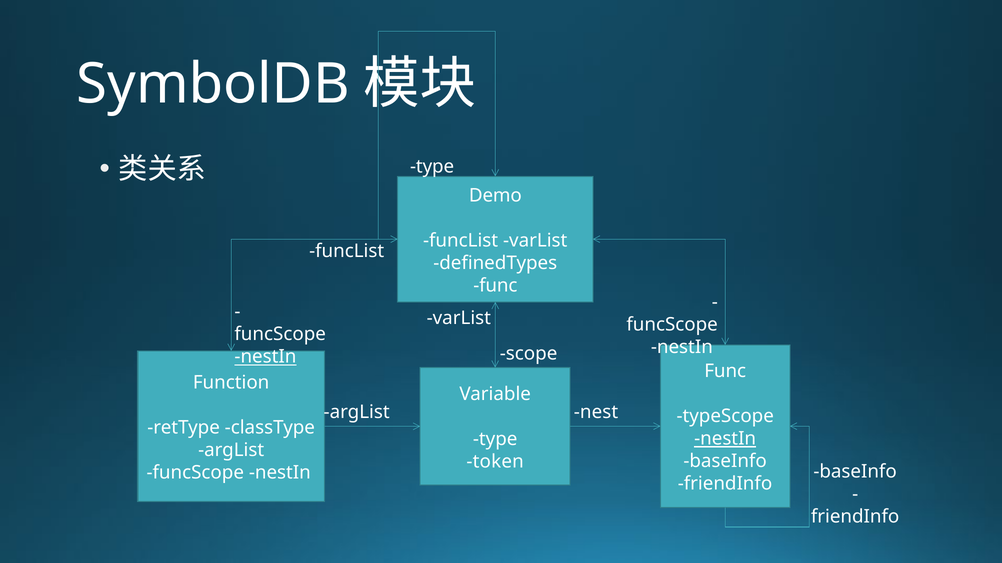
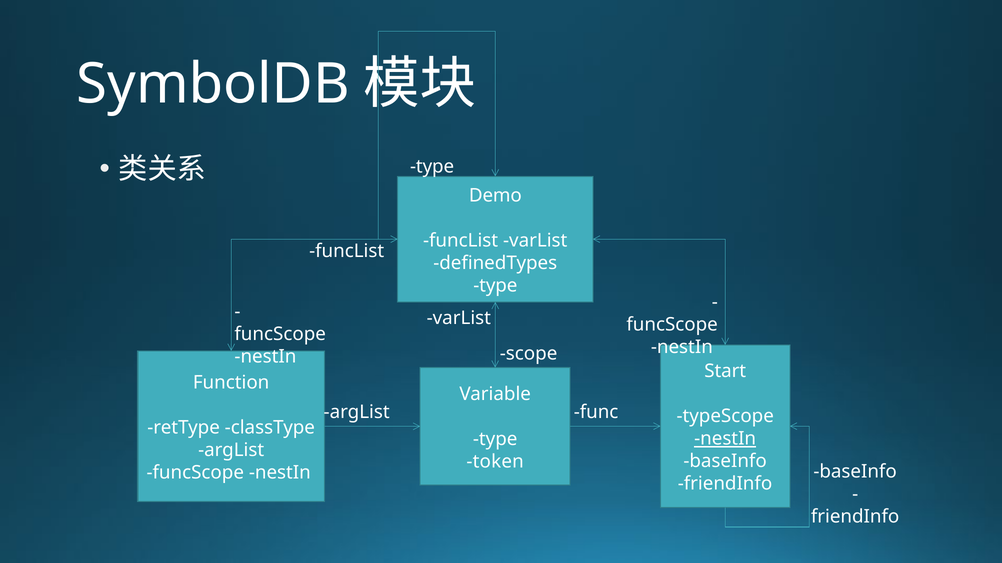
func: func -> type (495, 286)
nestIn underline: present -> none (265, 357)
Func: Func -> Start (725, 372)
nest: nest -> func (596, 413)
